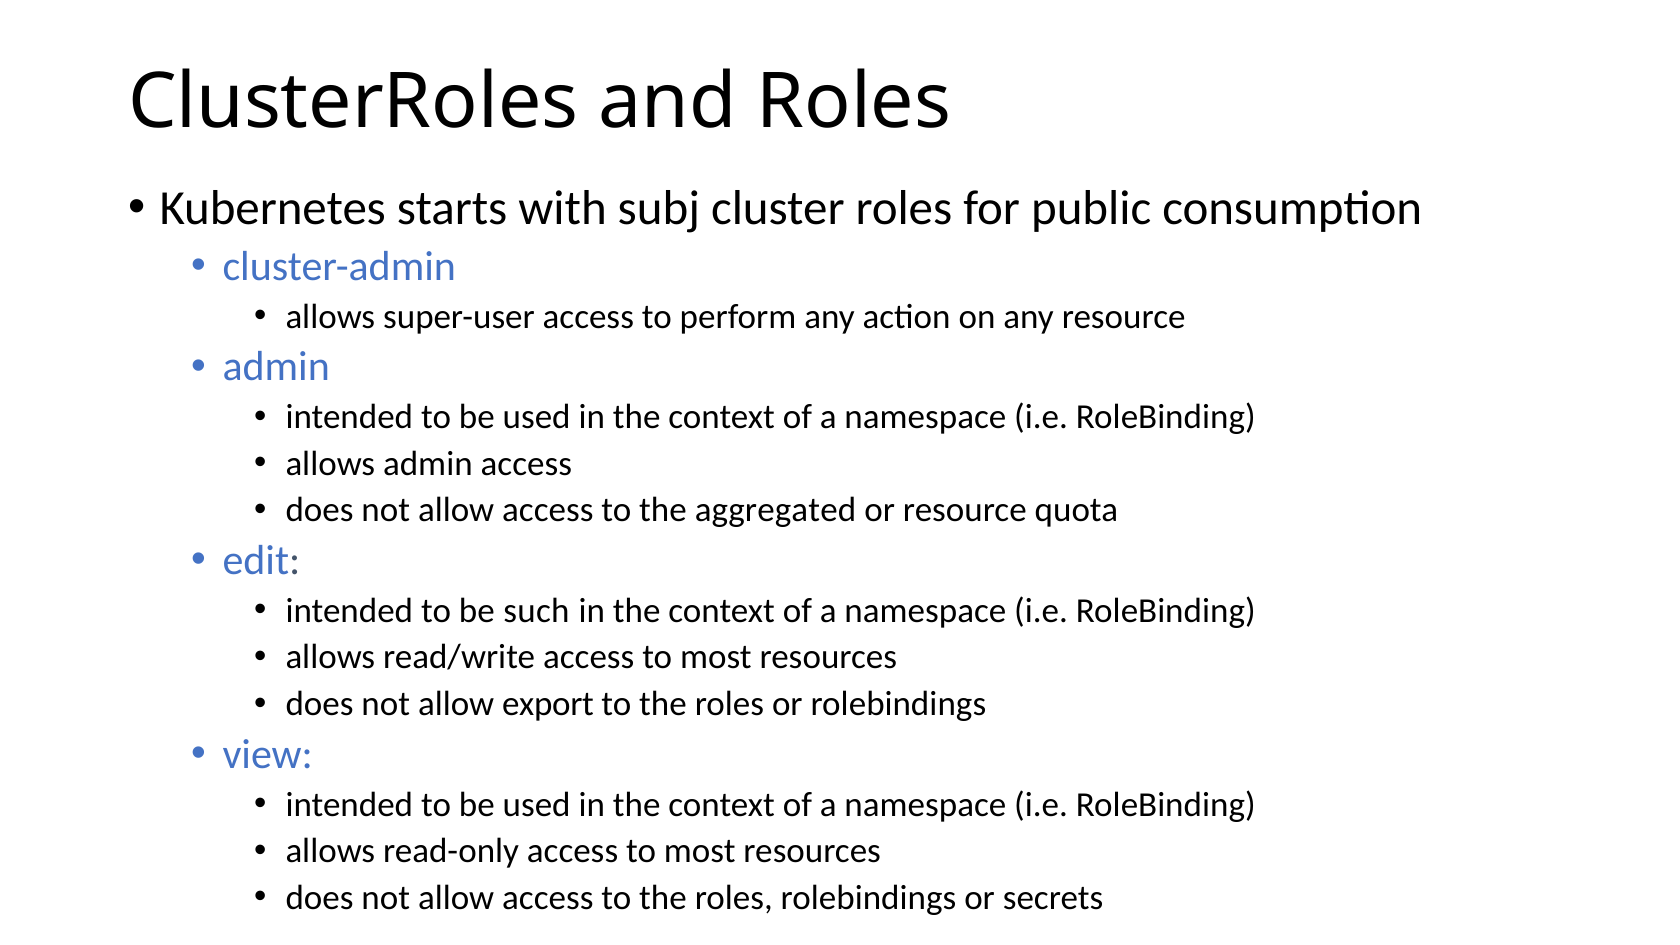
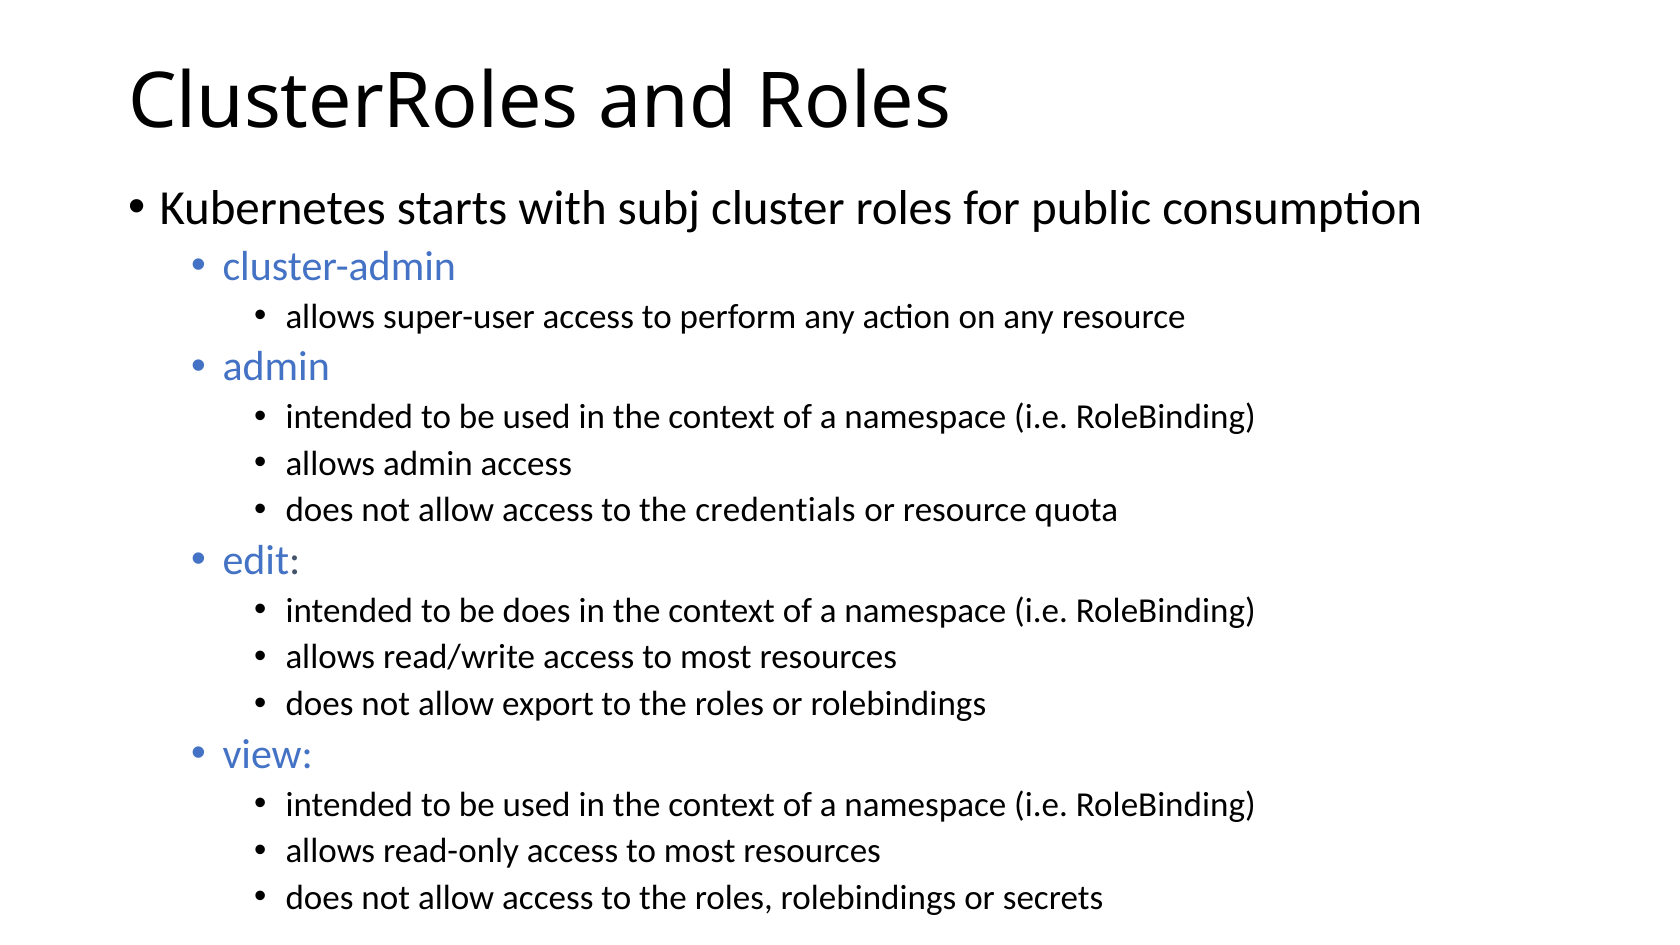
aggregated: aggregated -> credentials (775, 510)
be such: such -> does (537, 611)
